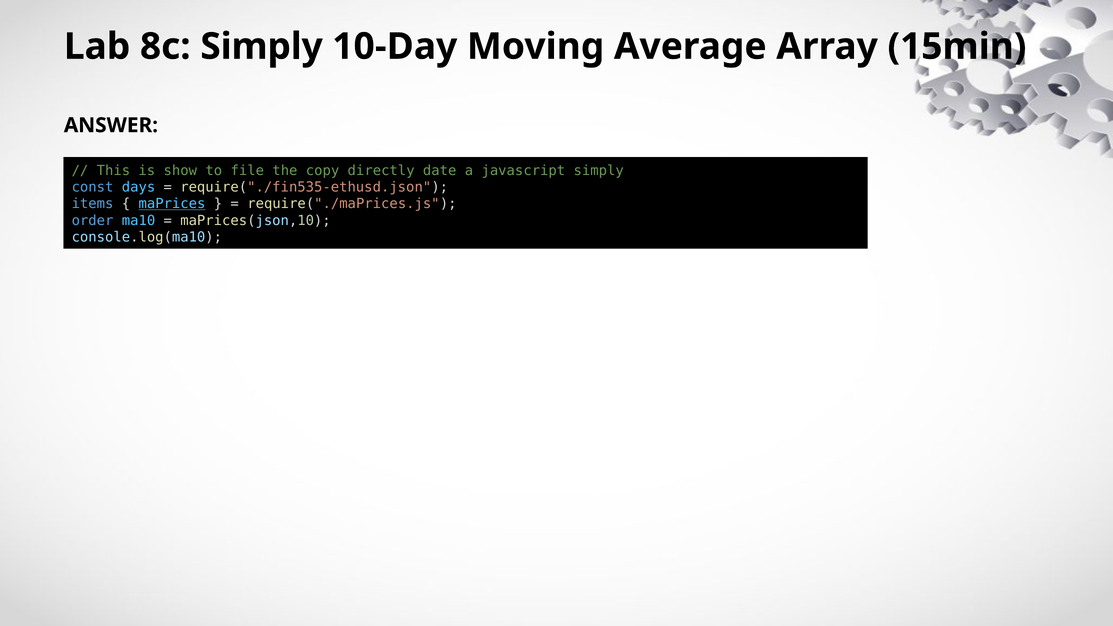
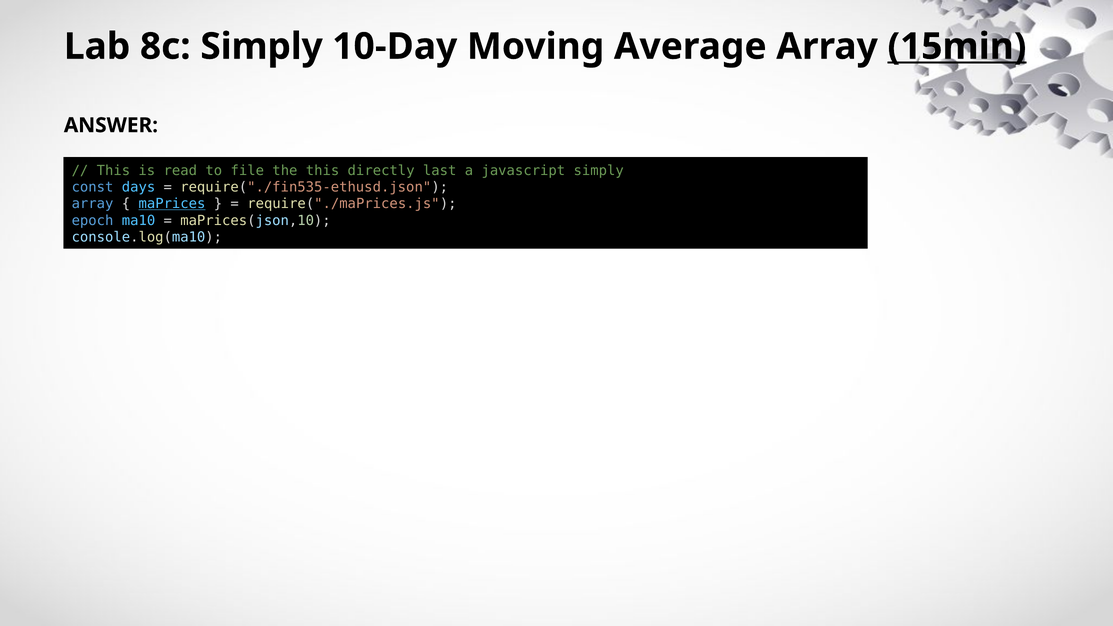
15min underline: none -> present (957, 47)
show: show -> read (180, 170)
the copy: copy -> this (323, 170)
date: date -> last (440, 170)
items: items -> array (93, 204)
order: order -> epoch (93, 221)
